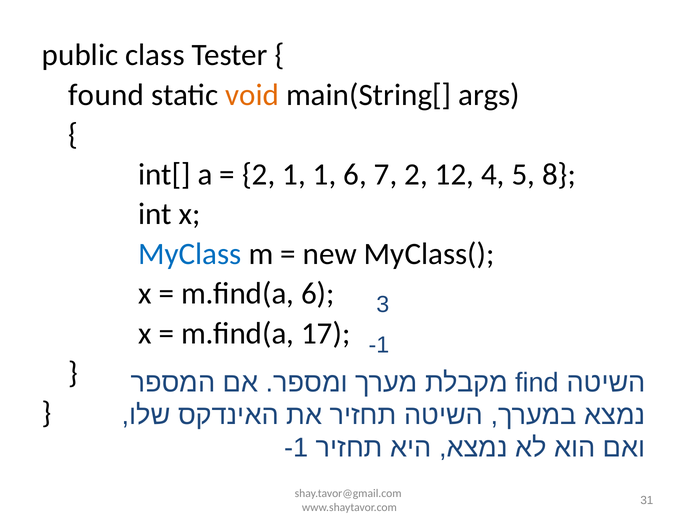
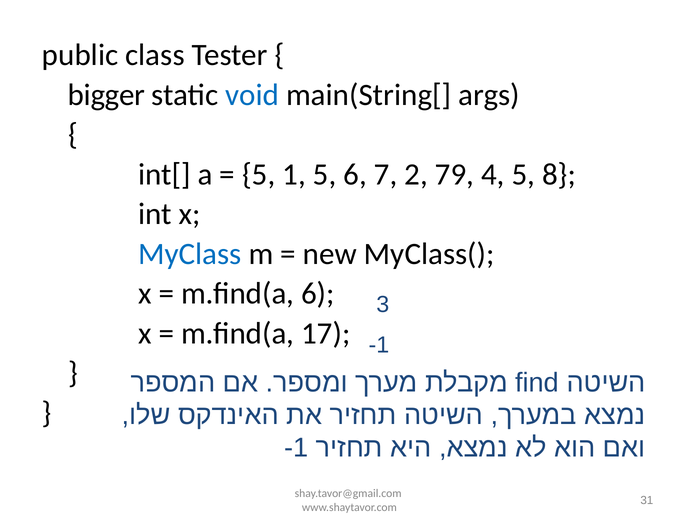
found: found -> bigger (106, 95)
void colour: orange -> blue (252, 95)
2: 2 -> 5 (259, 174)
1 1: 1 -> 5 (325, 174)
12: 12 -> 79 (455, 174)
